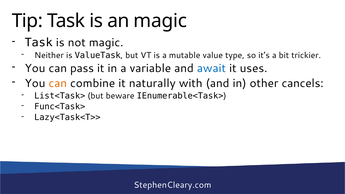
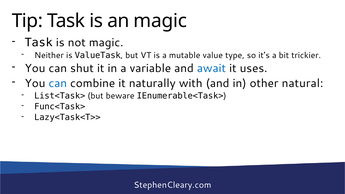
pass: pass -> shut (82, 68)
can colour: orange -> blue (58, 83)
cancels: cancels -> natural (303, 83)
